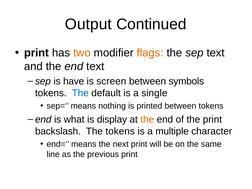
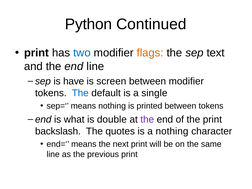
Output: Output -> Python (89, 24)
two colour: orange -> blue (82, 53)
end text: text -> line (95, 66)
between symbols: symbols -> modifier (186, 81)
display: display -> double (112, 119)
the colour: orange -> purple (147, 119)
The tokens: tokens -> quotes (120, 131)
a multiple: multiple -> nothing (172, 131)
